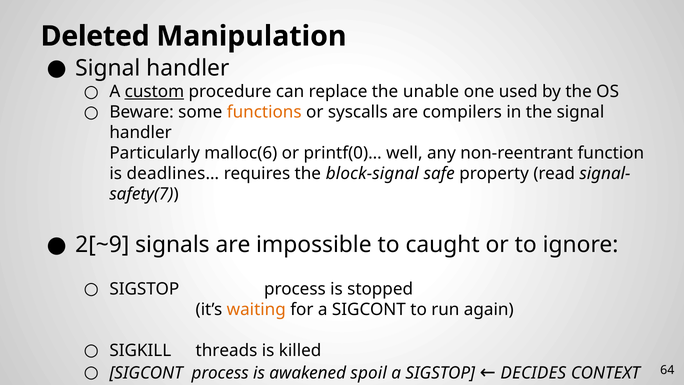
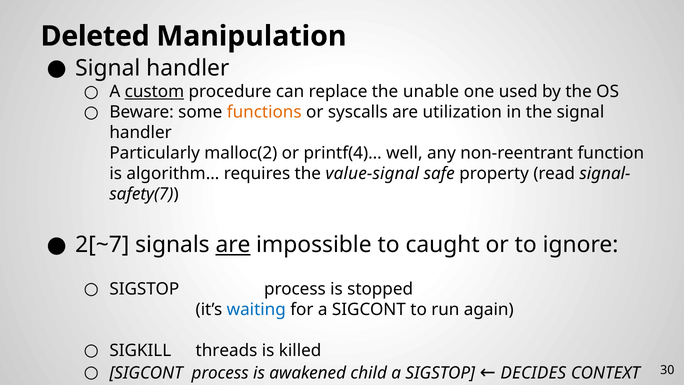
compilers: compilers -> utilization (462, 112)
malloc(6: malloc(6 -> malloc(2 (241, 153)
printf(0)…: printf(0)… -> printf(4)… (343, 153)
deadlines…: deadlines… -> algorithm… (173, 174)
block-signal: block-signal -> value-signal (372, 174)
2[~9: 2[~9 -> 2[~7 (102, 245)
are underline: none -> present (233, 245)
waiting colour: orange -> blue (256, 309)
spoil: spoil -> child (369, 373)
64: 64 -> 30 (667, 370)
